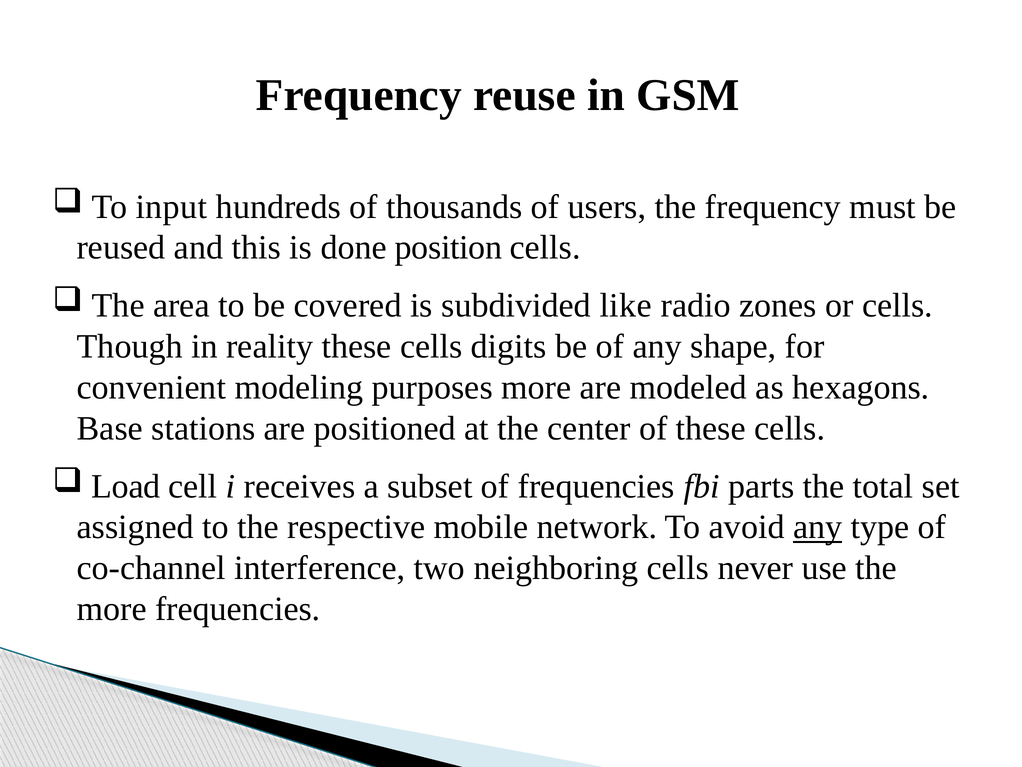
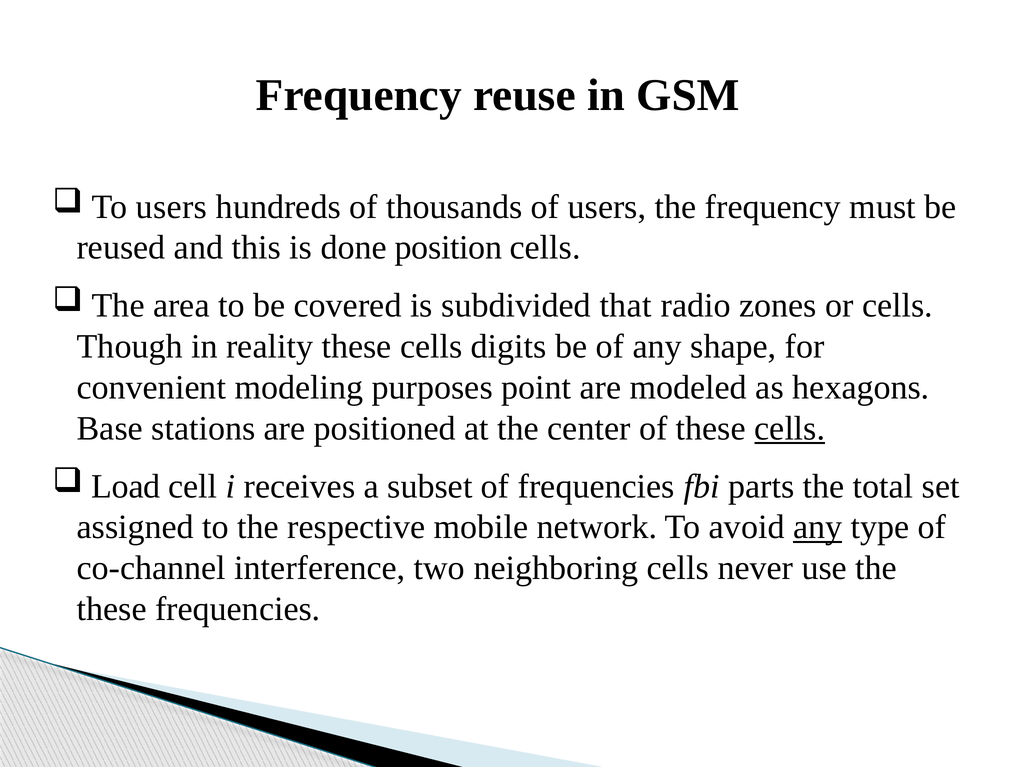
To input: input -> users (171, 207)
like: like -> that (626, 305)
purposes more: more -> point (536, 387)
cells underline: none -> present (790, 428)
more: more -> these (112, 609)
